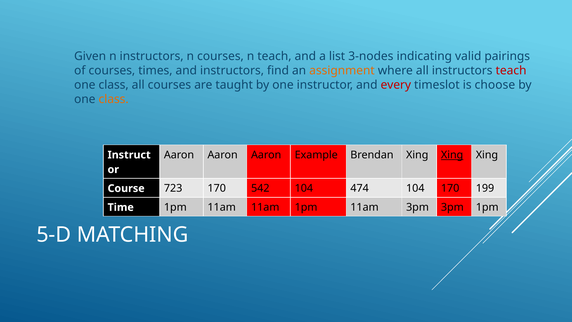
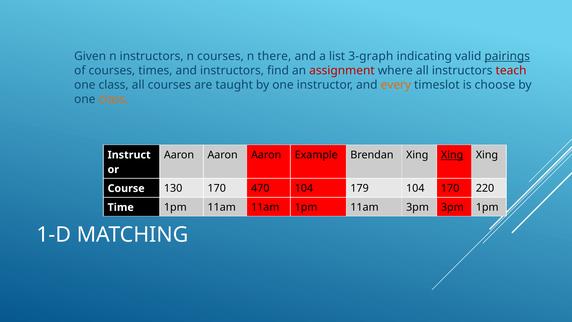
n teach: teach -> there (274, 56)
3-nodes: 3-nodes -> 3-graph (371, 56)
pairings underline: none -> present (507, 56)
assignment colour: orange -> red (342, 70)
every colour: red -> orange (396, 85)
723: 723 -> 130 (173, 188)
542: 542 -> 470 (260, 188)
474: 474 -> 179 (360, 188)
199: 199 -> 220 (485, 188)
5-D: 5-D -> 1-D (54, 234)
